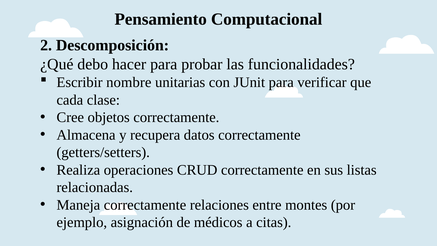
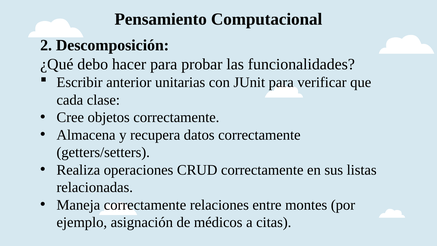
nombre: nombre -> anterior (129, 82)
